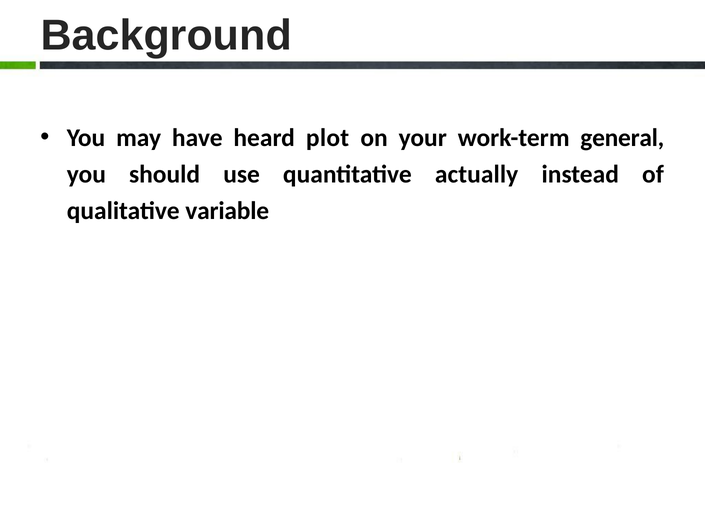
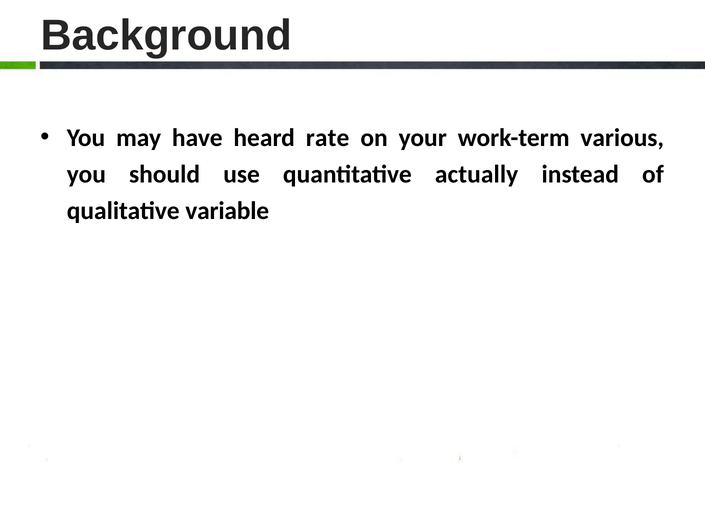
plot: plot -> rate (328, 138)
general: general -> various (622, 138)
